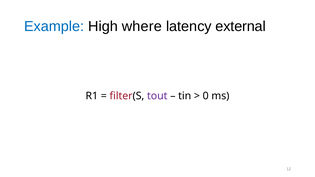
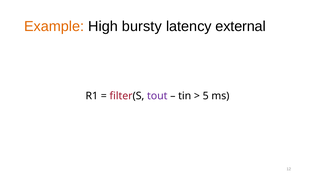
Example colour: blue -> orange (54, 26)
where: where -> bursty (142, 26)
0: 0 -> 5 (206, 96)
